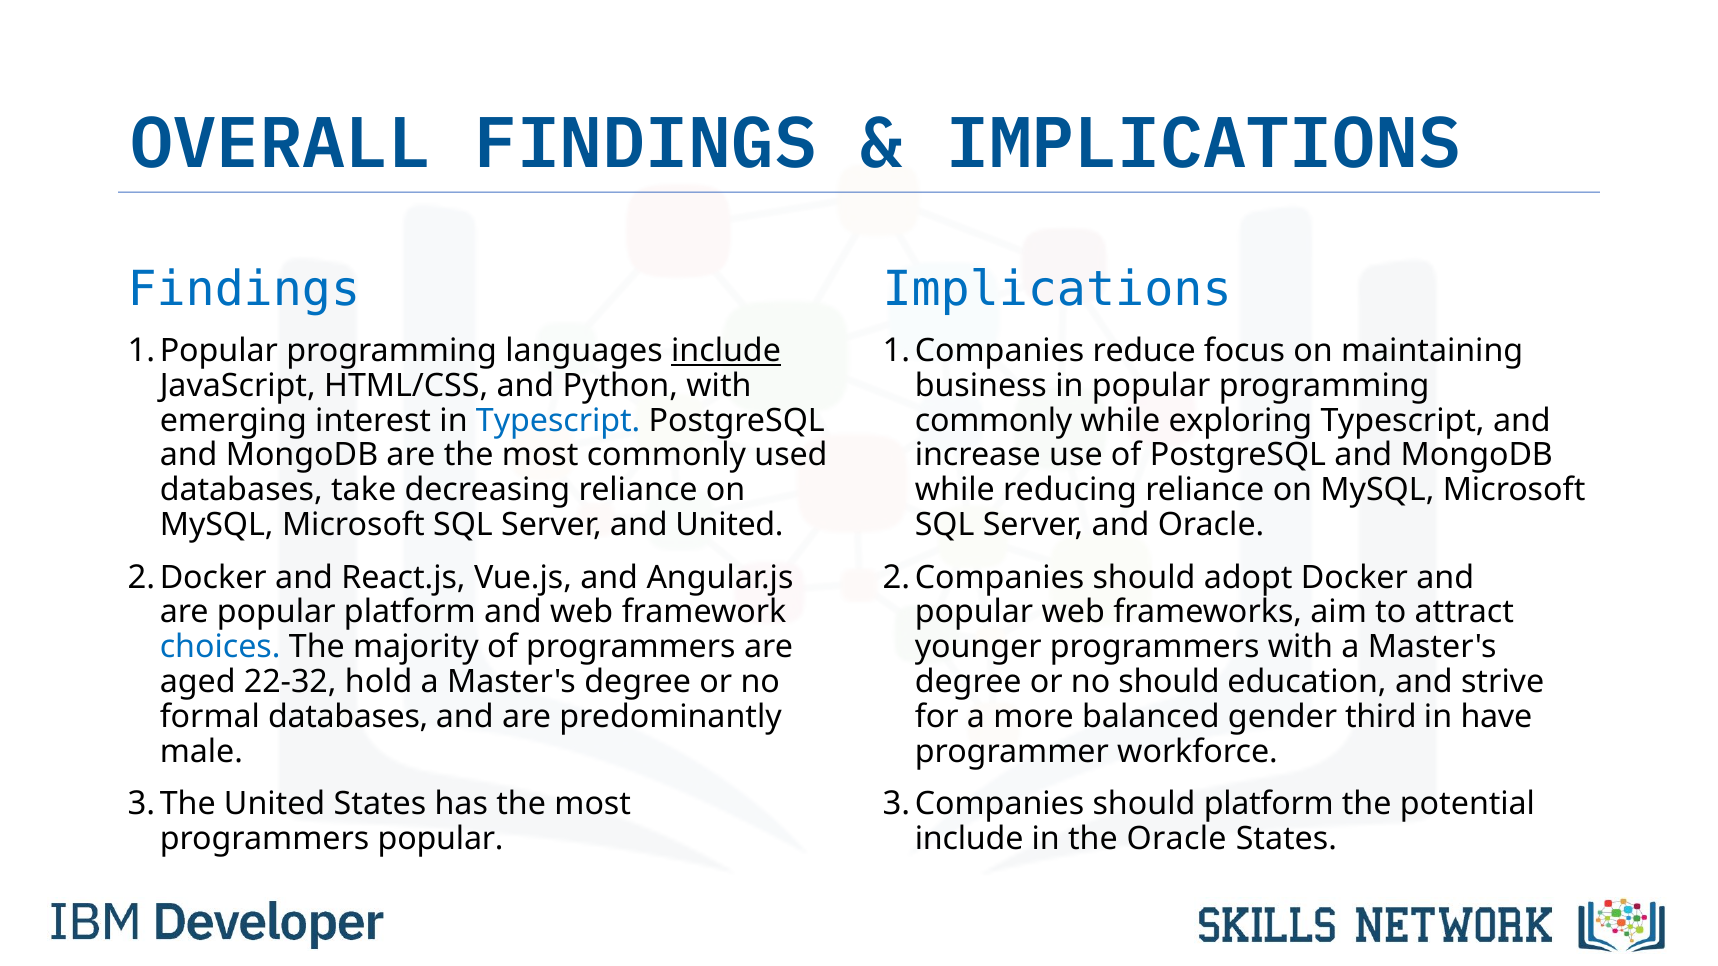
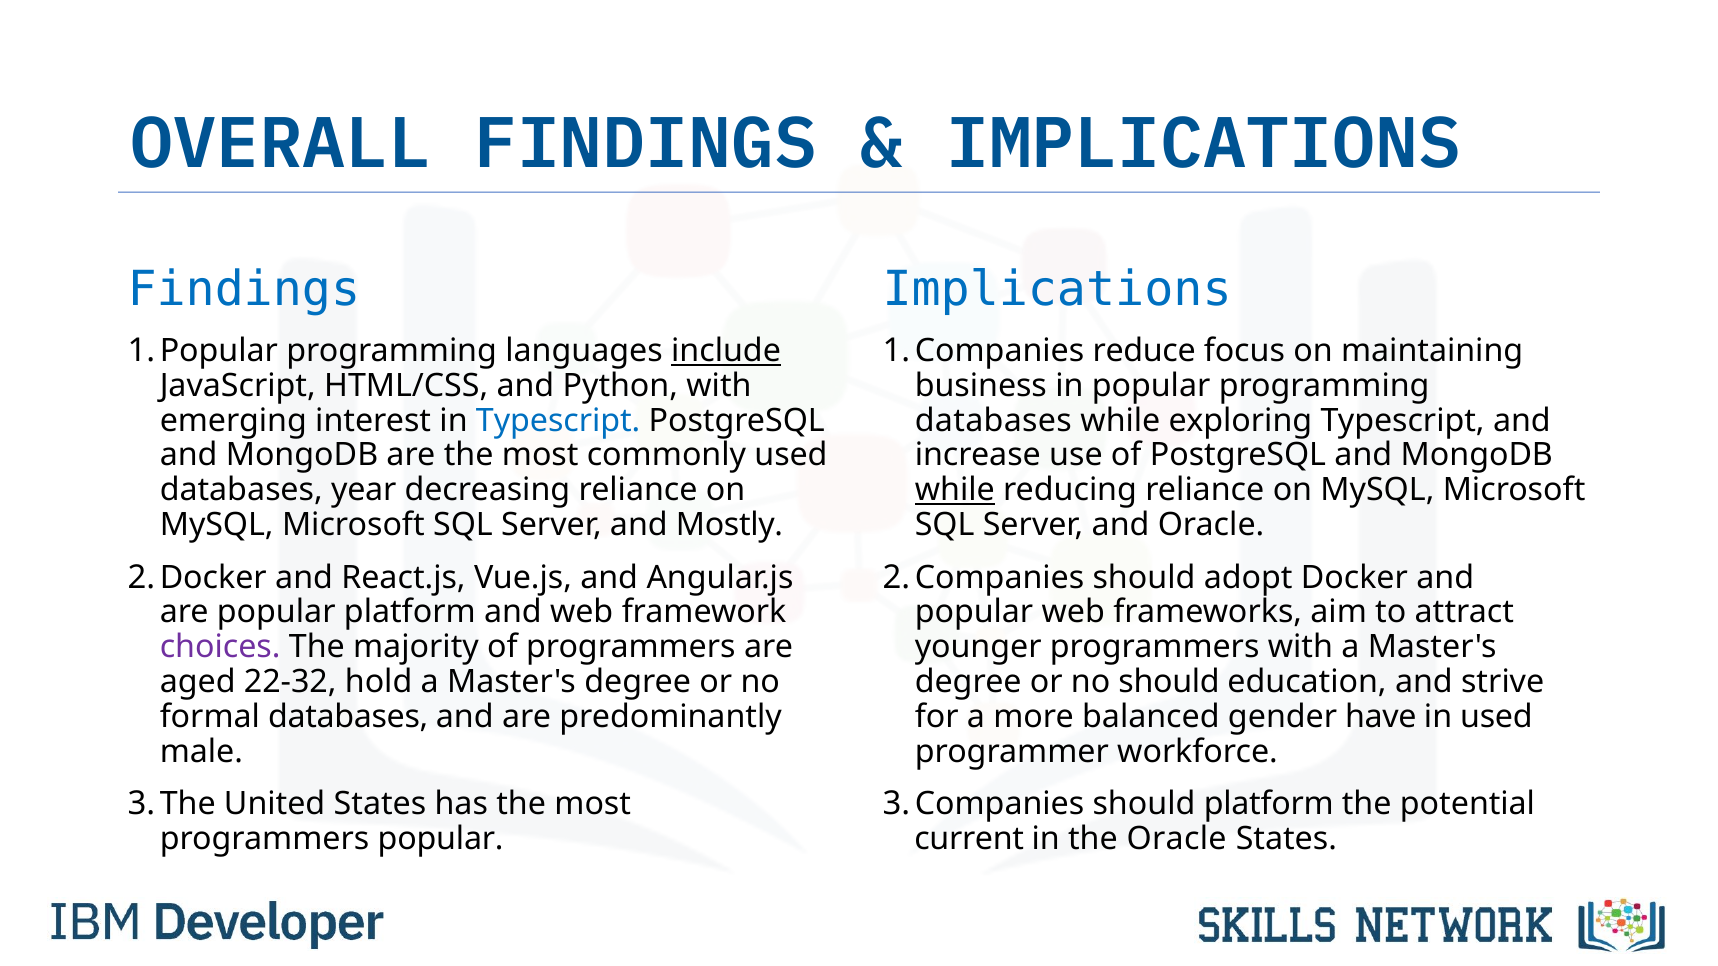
commonly: commonly -> databases (993, 421)
take: take -> year (364, 490)
while underline: none -> present (955, 490)
and United: United -> Mostly (730, 525)
choices colour: blue -> purple (220, 647)
third: third -> have (1381, 717)
in have: have -> used (1496, 717)
include: include -> current (969, 839)
